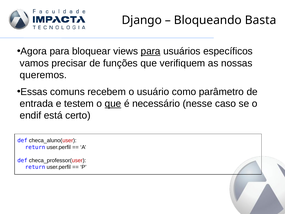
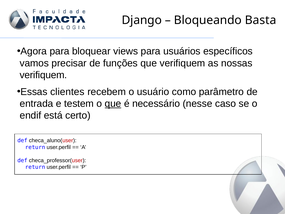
para underline: present -> none (151, 51)
queremos: queremos -> verifiquem (43, 75)
comuns: comuns -> clientes (67, 92)
